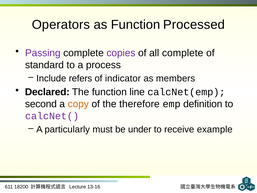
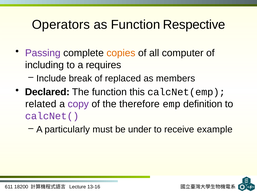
Processed: Processed -> Respective (194, 25)
copies colour: purple -> orange (121, 53)
all complete: complete -> computer (183, 53)
standard: standard -> including (44, 65)
process: process -> requires (103, 65)
refers: refers -> break (80, 78)
indicator: indicator -> replaced (123, 78)
line: line -> this (137, 92)
second: second -> related (41, 104)
copy colour: orange -> purple (78, 104)
